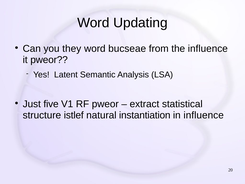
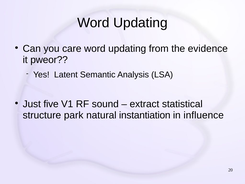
they: they -> care (72, 49)
bucseae: bucseae -> updating (127, 49)
the influence: influence -> evidence (208, 49)
RF pweor: pweor -> sound (105, 104)
istlef: istlef -> park (74, 115)
